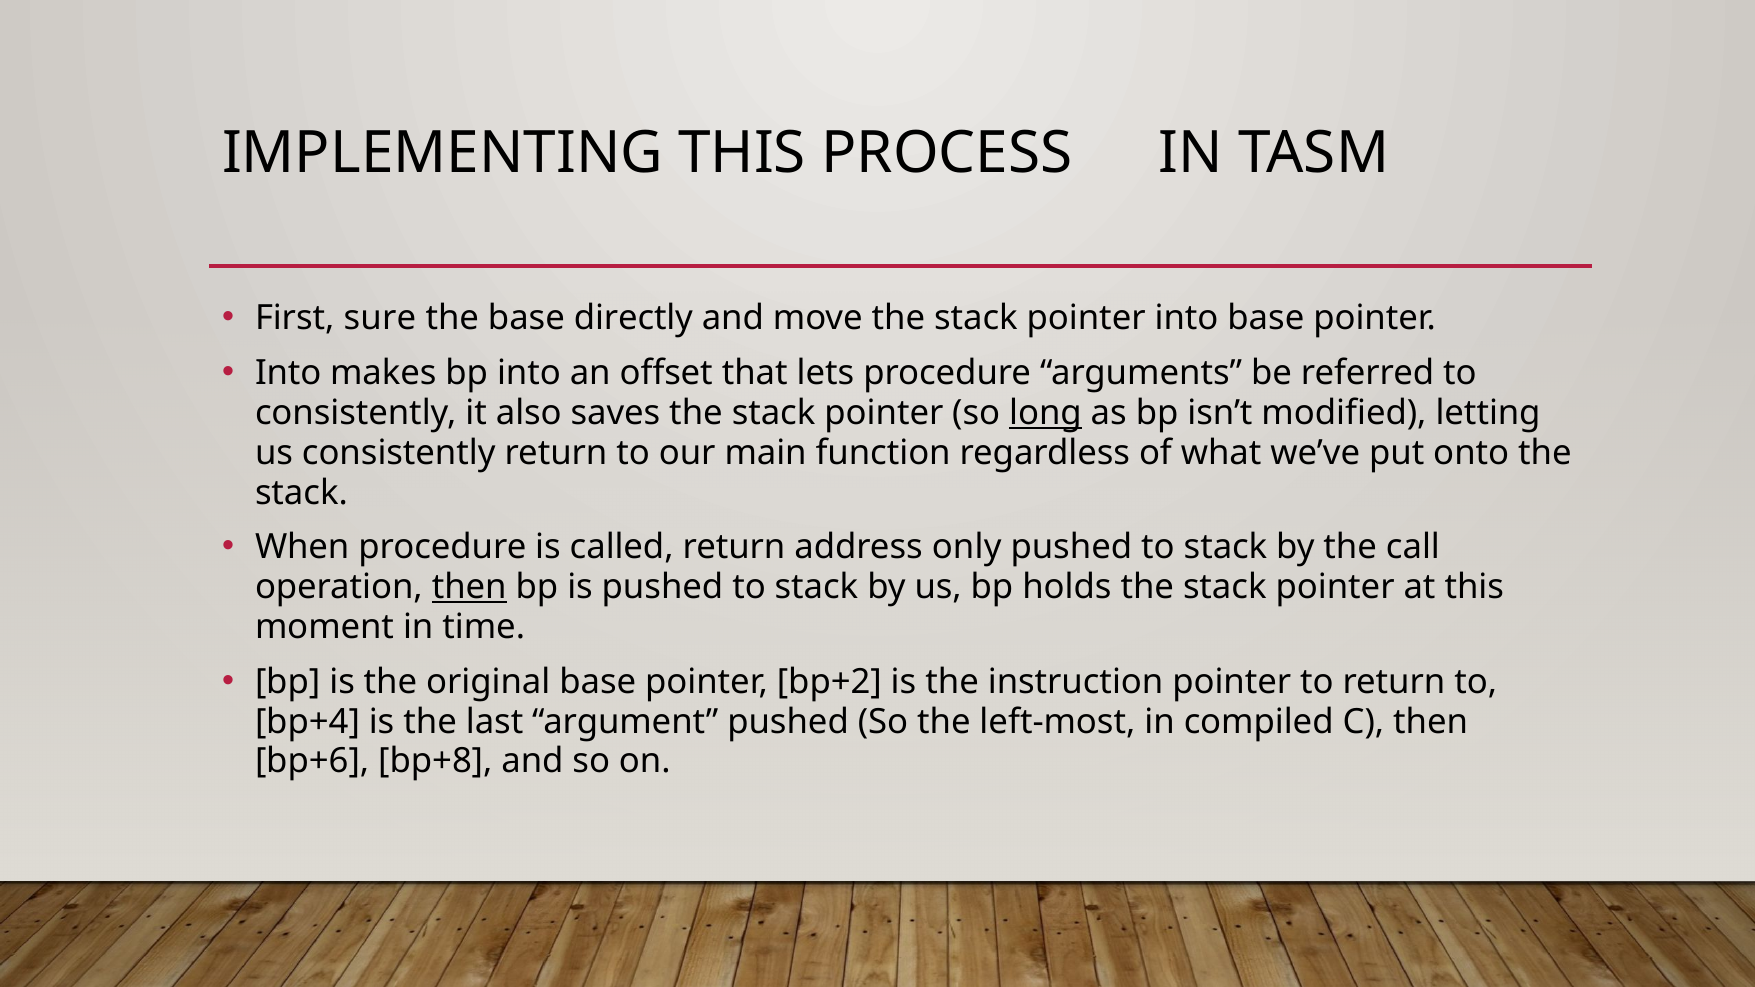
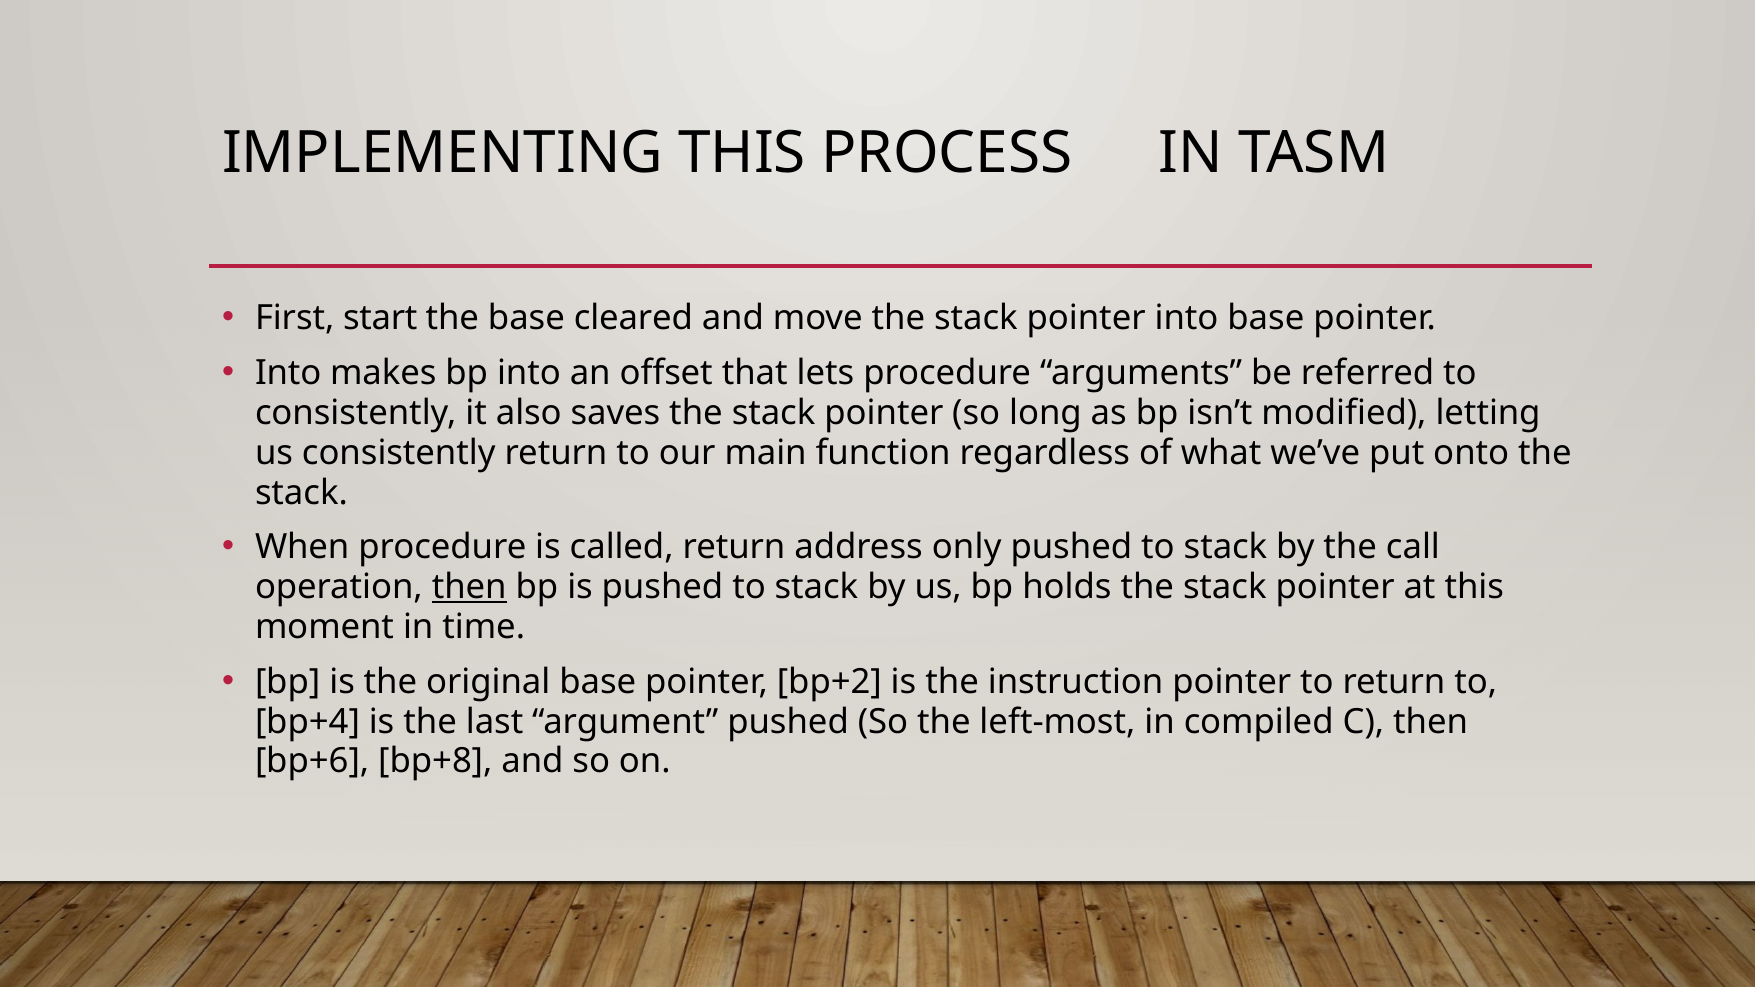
sure: sure -> start (380, 318)
directly: directly -> cleared (633, 318)
long underline: present -> none (1045, 413)
